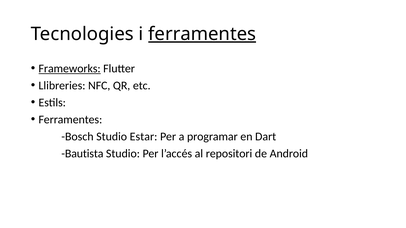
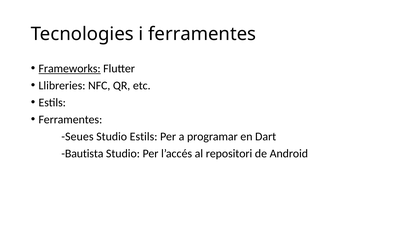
ferramentes underline: present -> none (202, 34)
Bosch: Bosch -> Seues (77, 137)
Studio Estar: Estar -> Estils (144, 137)
